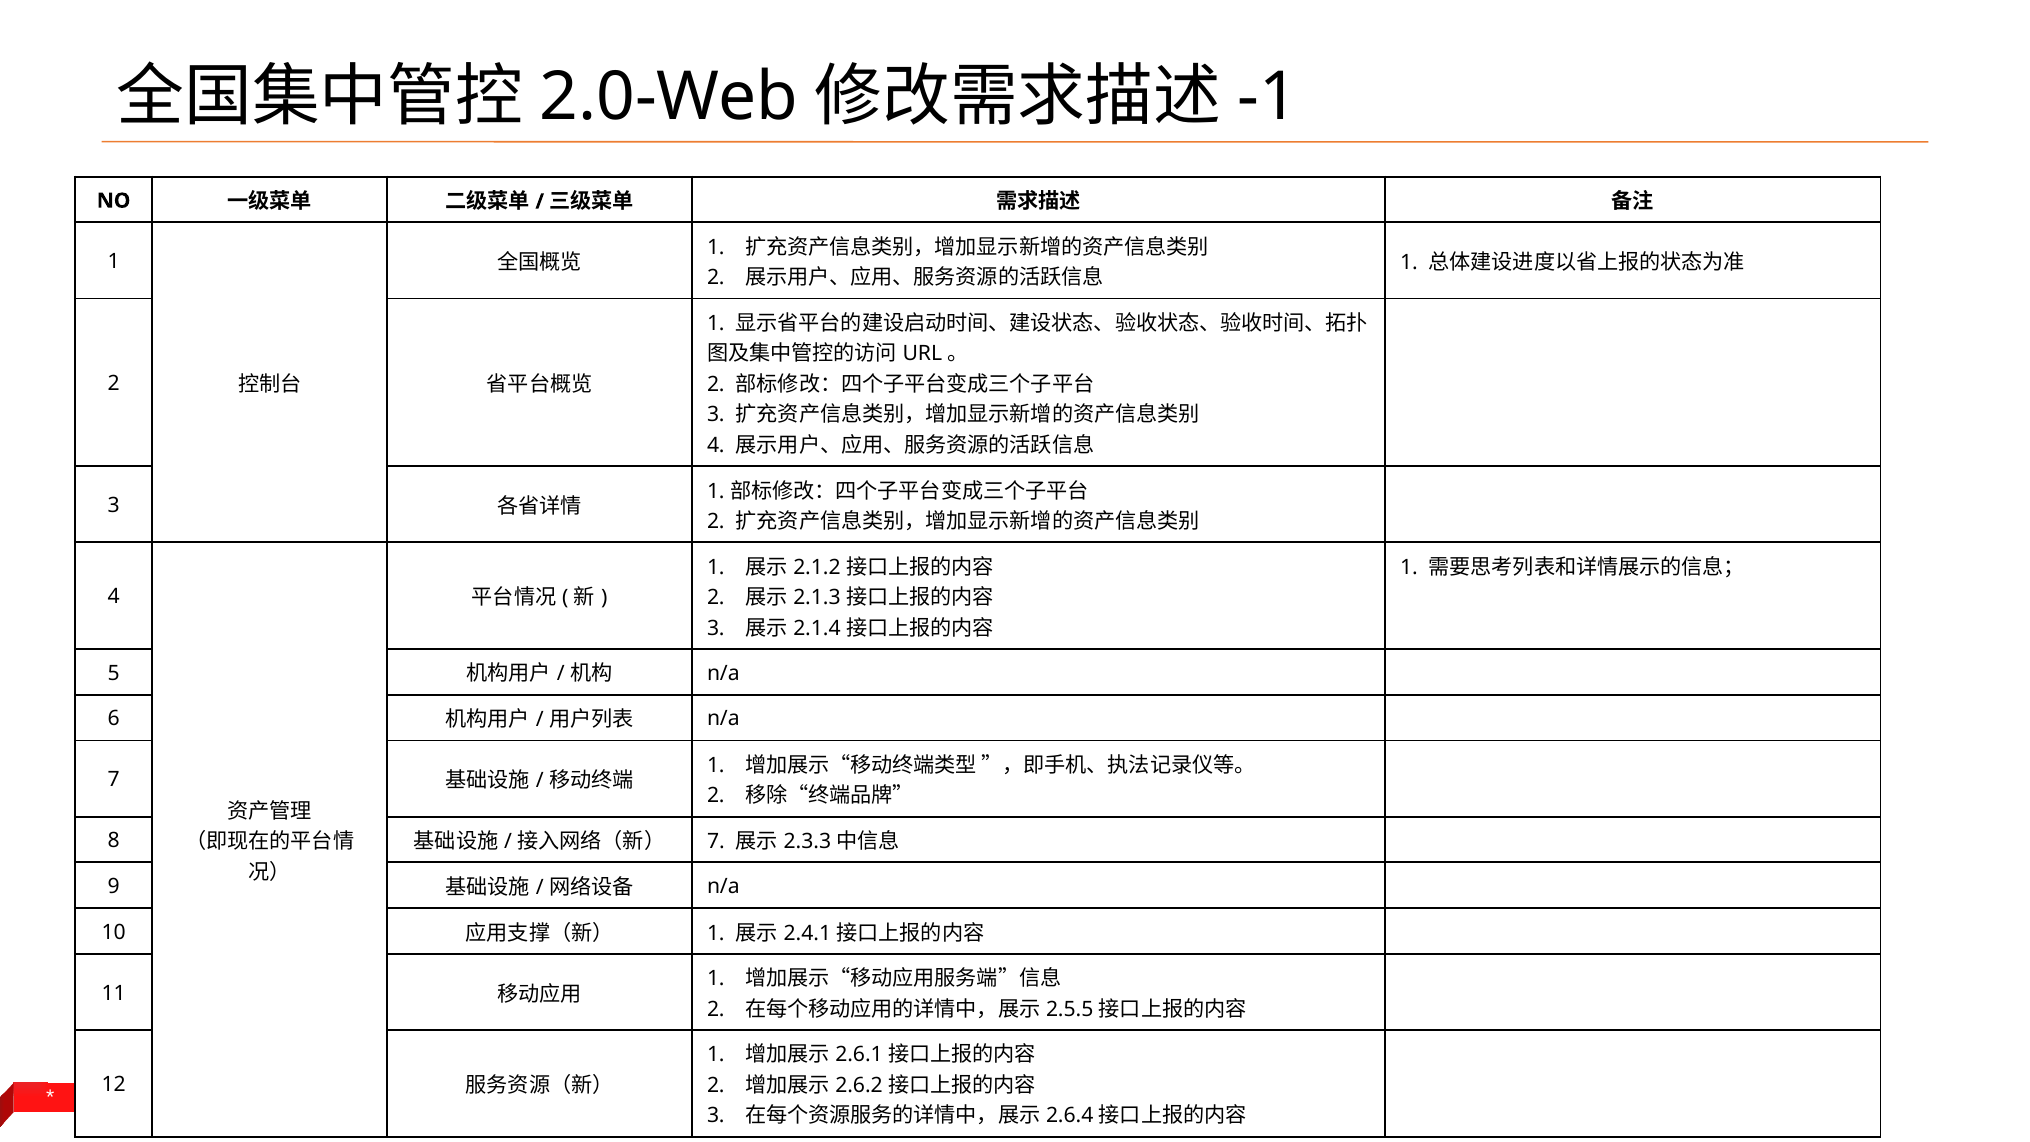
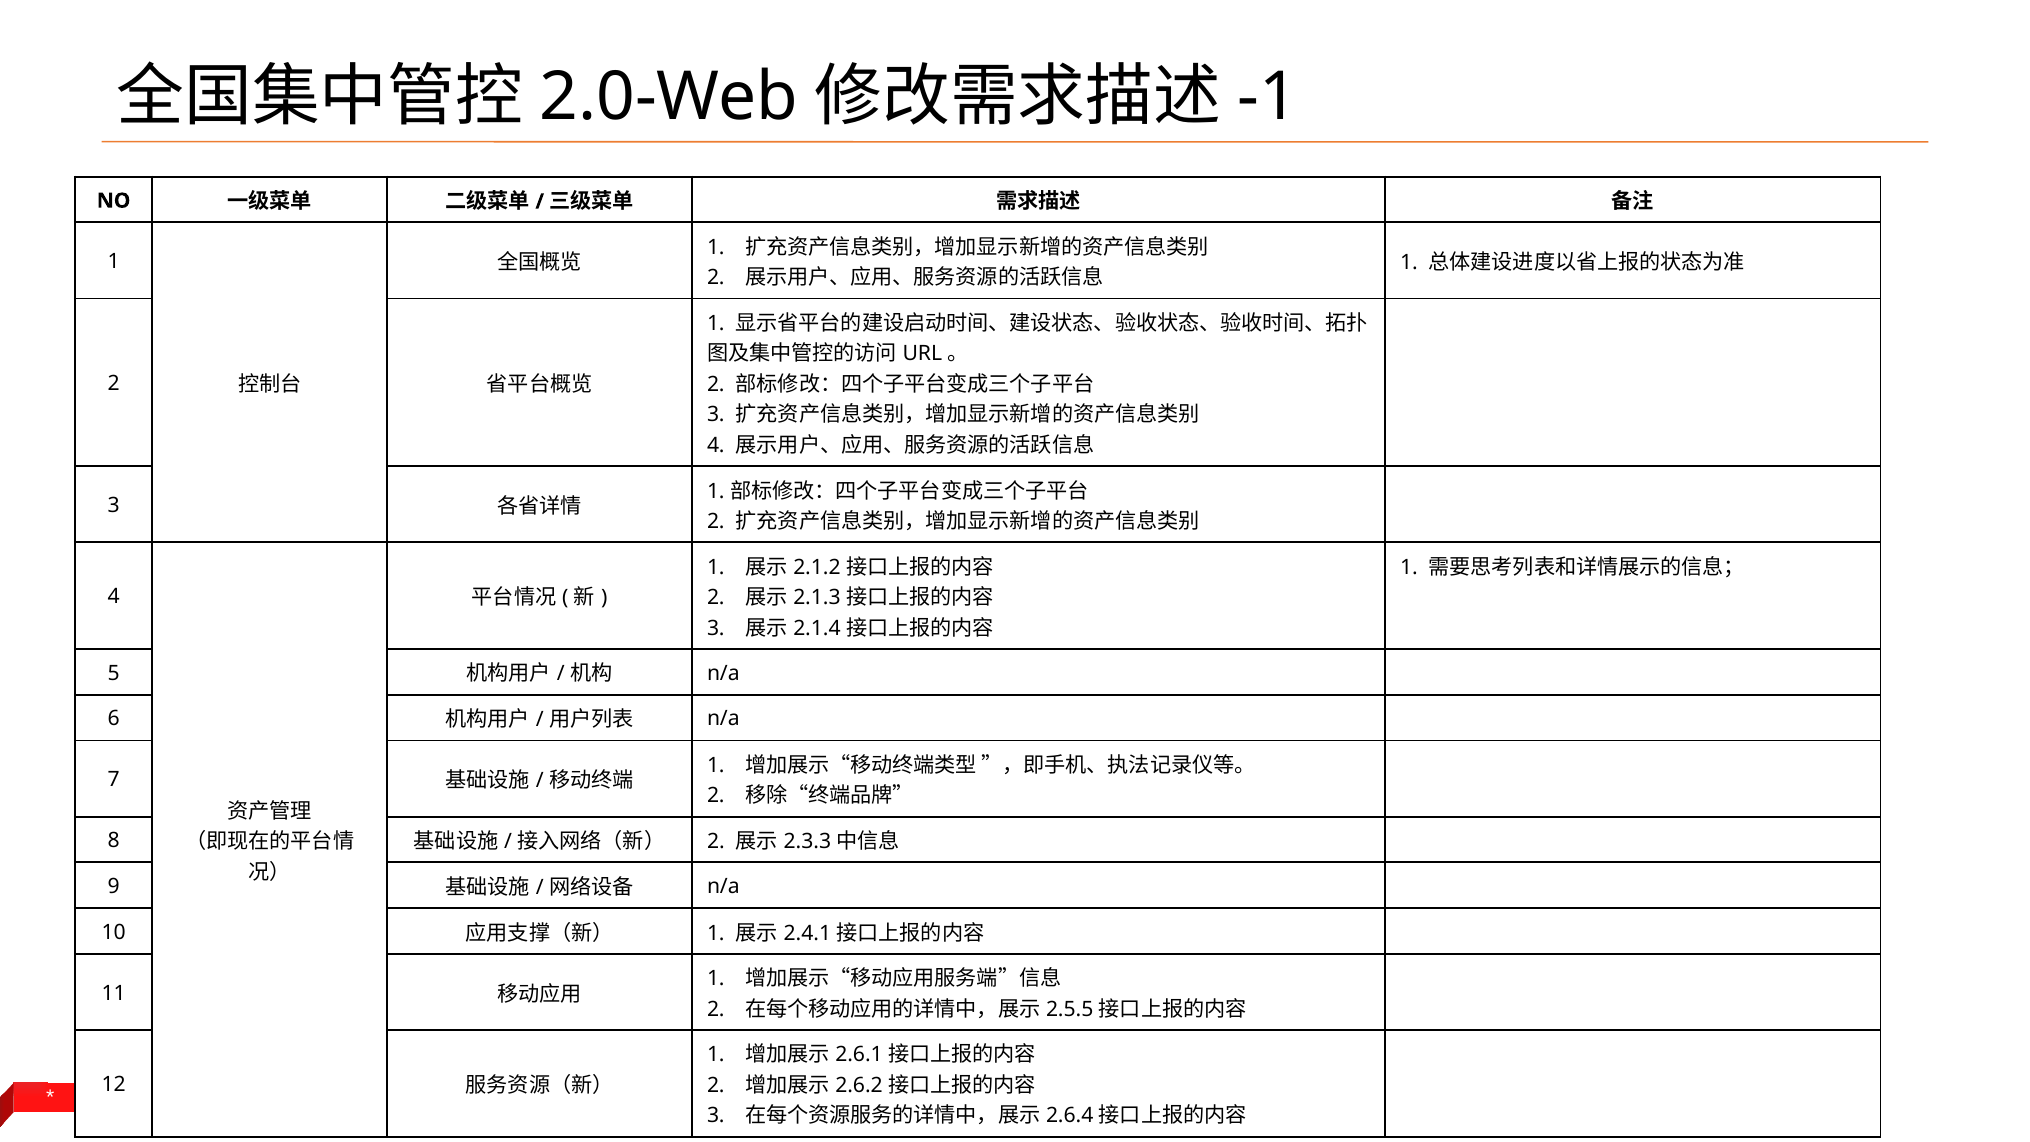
7: 7 -> 2 (716, 842)
